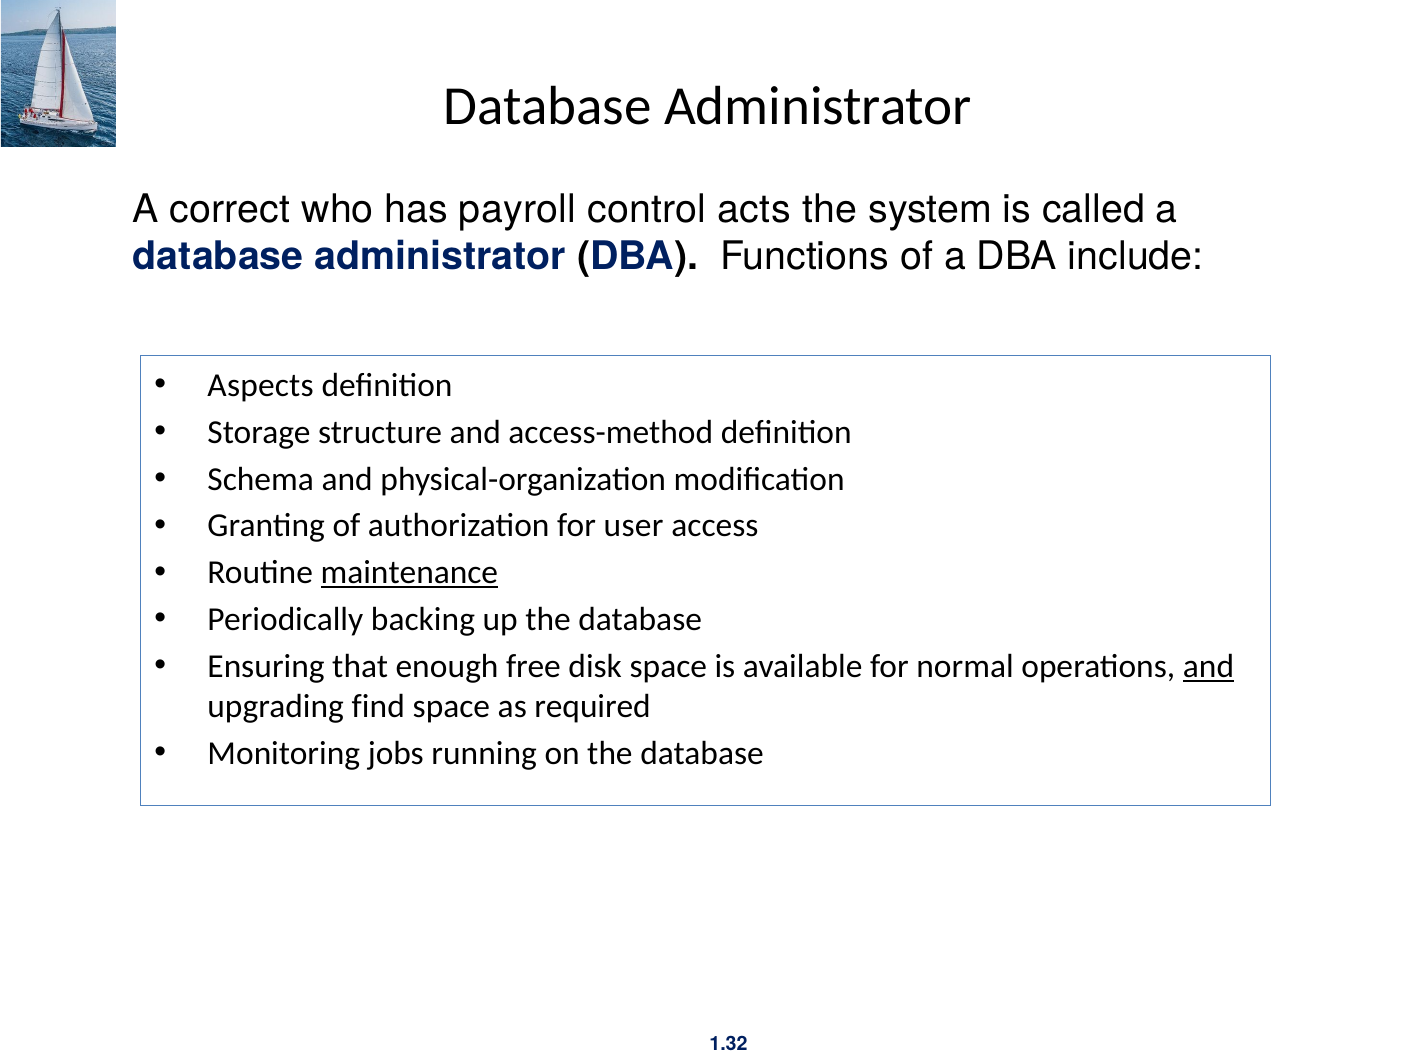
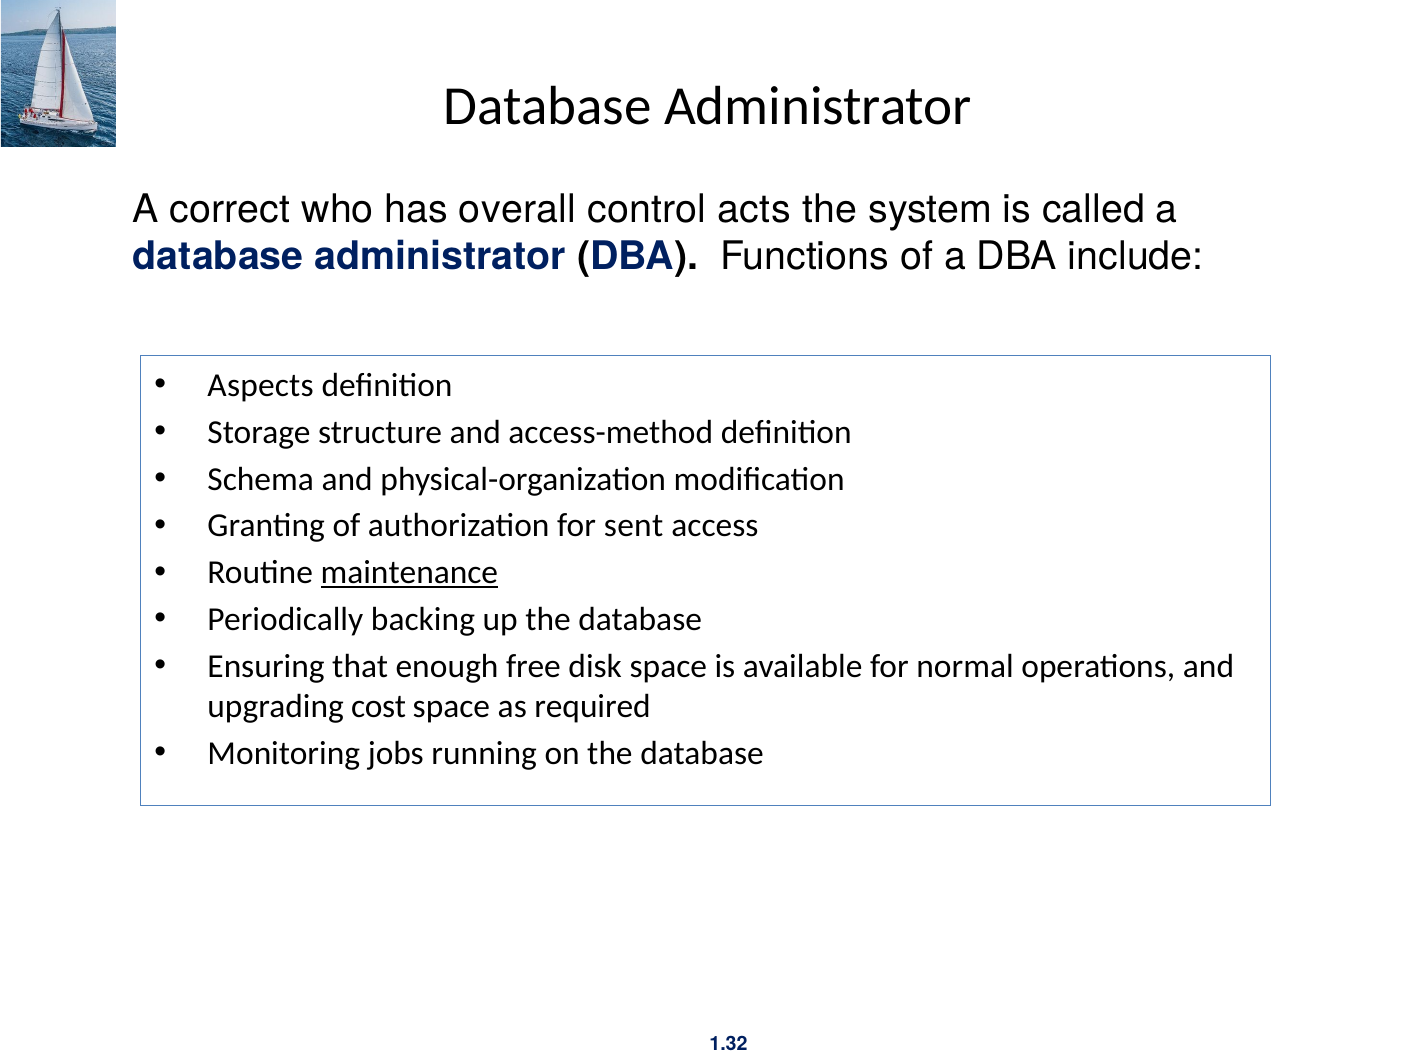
payroll: payroll -> overall (518, 209)
user: user -> sent (634, 526)
and underline: present -> none (1209, 666)
find: find -> cost (379, 706)
